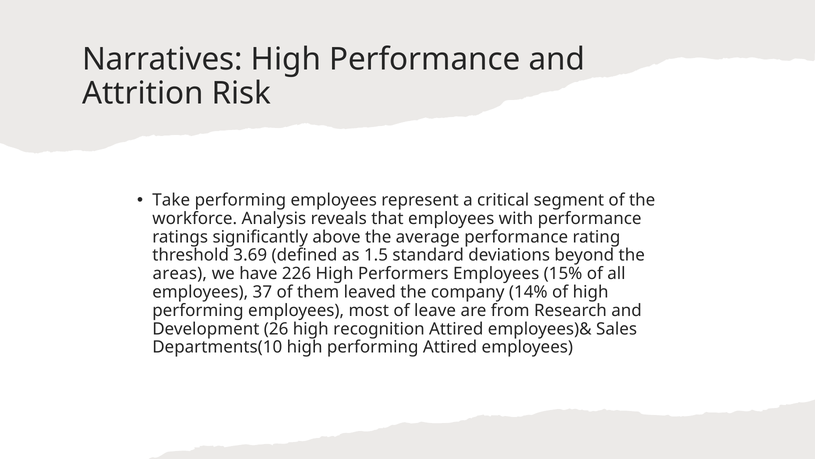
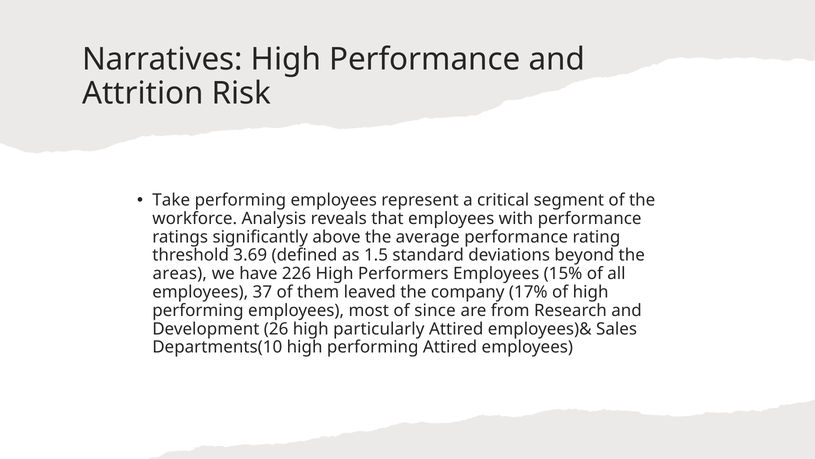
14%: 14% -> 17% (528, 292)
leave: leave -> since (435, 310)
recognition: recognition -> particularly (379, 329)
